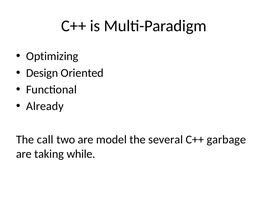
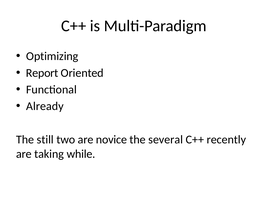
Design: Design -> Report (42, 73)
call: call -> still (45, 140)
model: model -> novice (111, 140)
garbage: garbage -> recently (226, 140)
